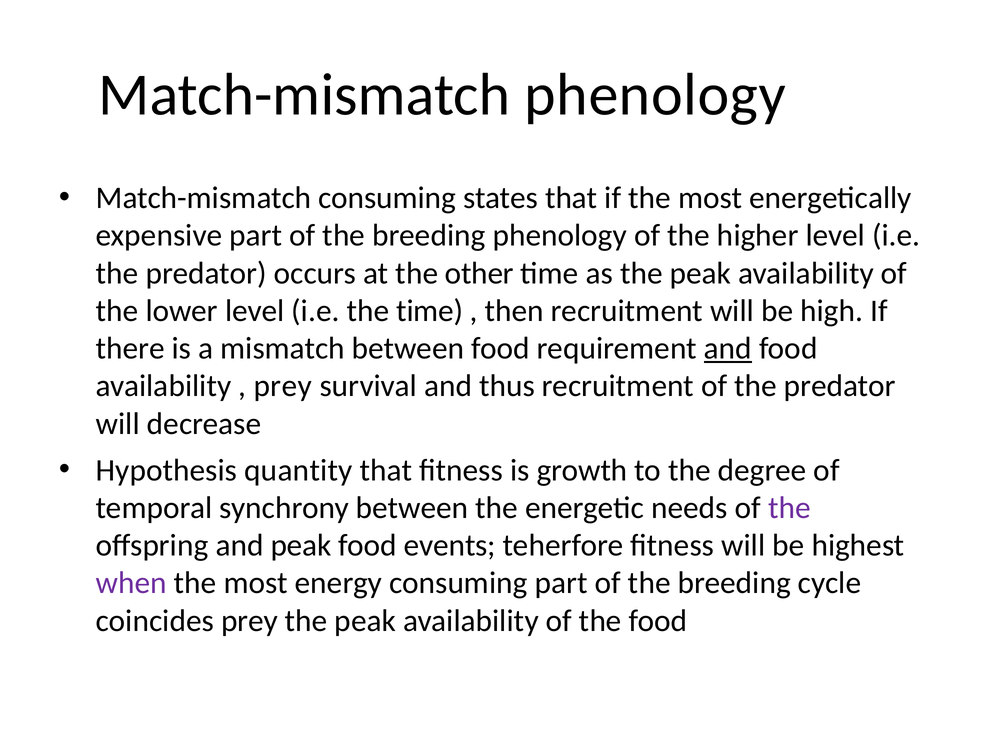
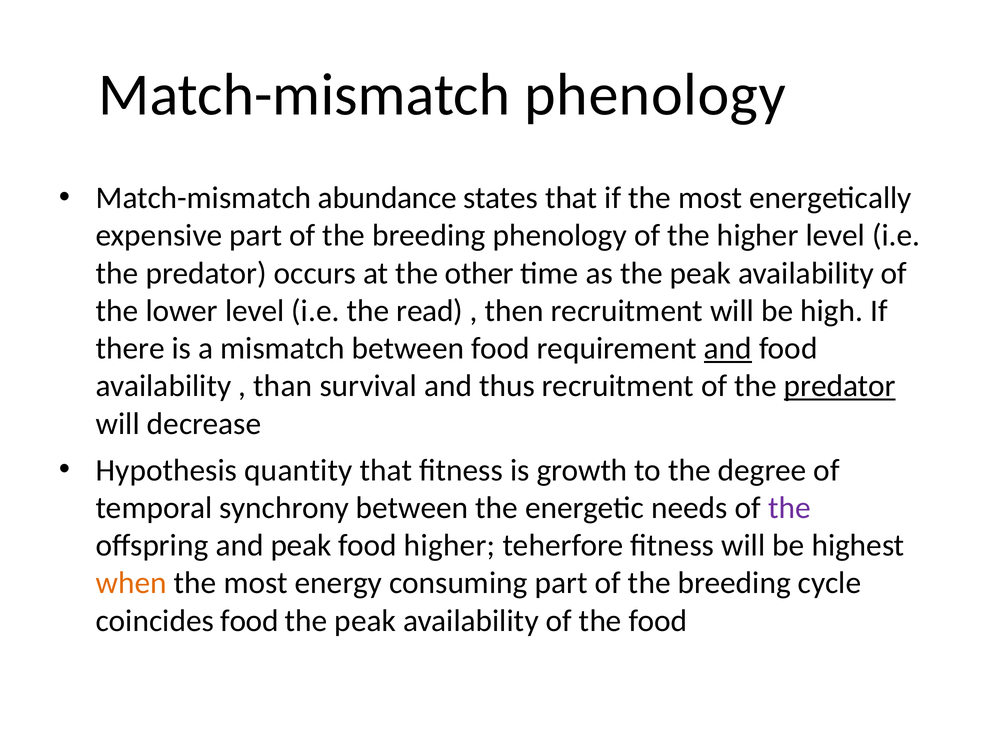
Match-mismatch consuming: consuming -> abundance (387, 198)
the time: time -> read (430, 311)
prey: prey -> than (283, 386)
predator underline: none -> present (840, 386)
food events: events -> higher (450, 546)
when colour: purple -> orange (131, 583)
coincides prey: prey -> food (250, 621)
